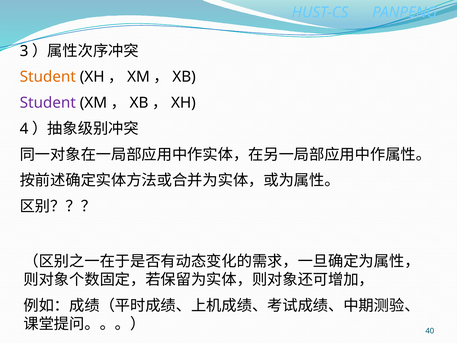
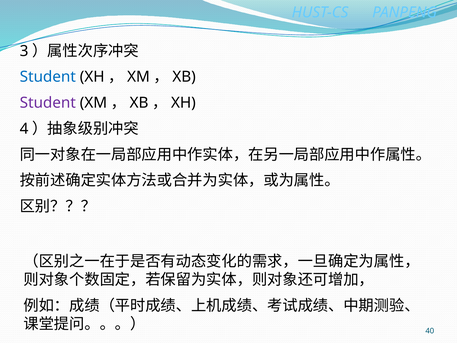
Student colour: orange -> blue (48, 77)
